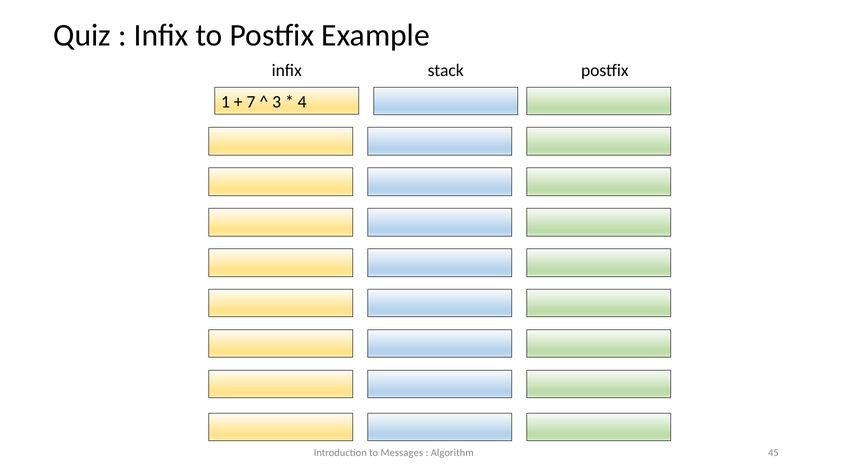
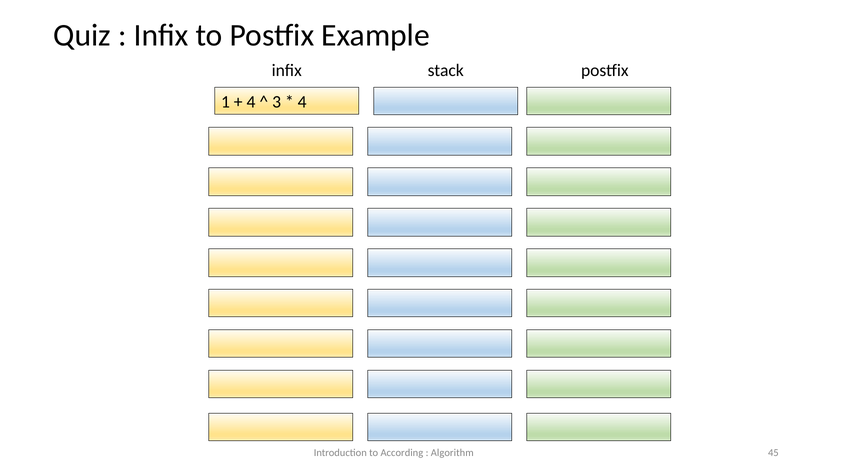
7: 7 -> 4 (251, 102)
Messages: Messages -> According (402, 453)
